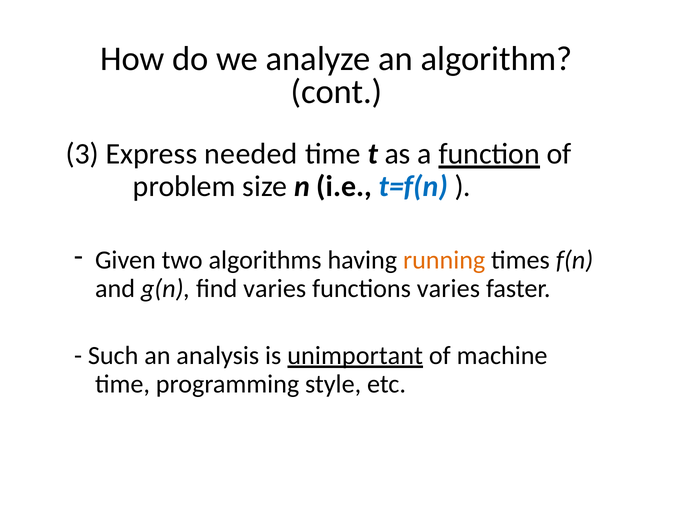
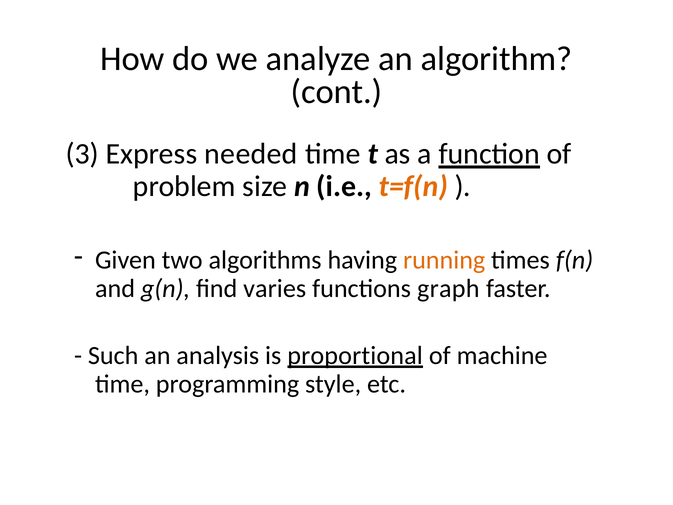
t=f(n colour: blue -> orange (413, 186)
functions varies: varies -> graph (448, 288)
unimportant: unimportant -> proportional (355, 355)
